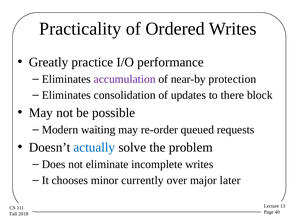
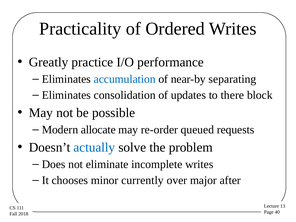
accumulation colour: purple -> blue (125, 79)
protection: protection -> separating (232, 79)
waiting: waiting -> allocate (98, 130)
later: later -> after (230, 180)
